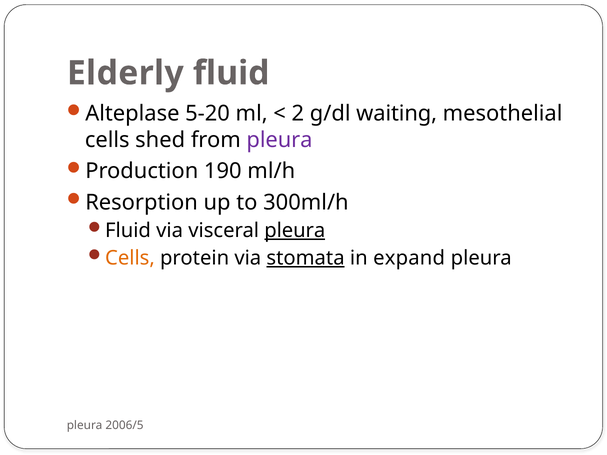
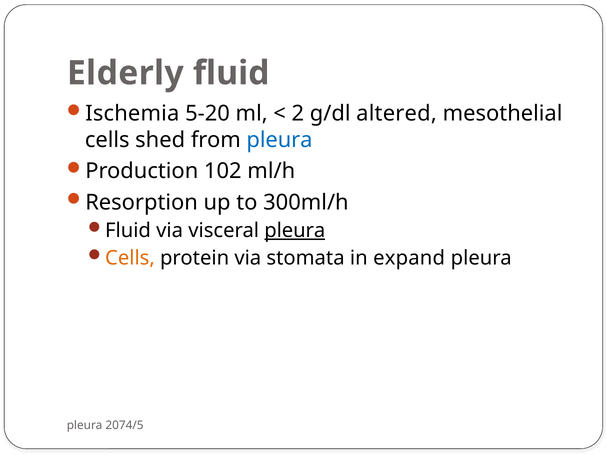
Alteplase: Alteplase -> Ischemia (132, 114)
waiting: waiting -> altered (396, 114)
pleura colour: purple -> blue (279, 140)
190: 190 -> 102 (223, 171)
stomata underline: present -> none (306, 258)
2006/5: 2006/5 -> 2074/5 (124, 426)
